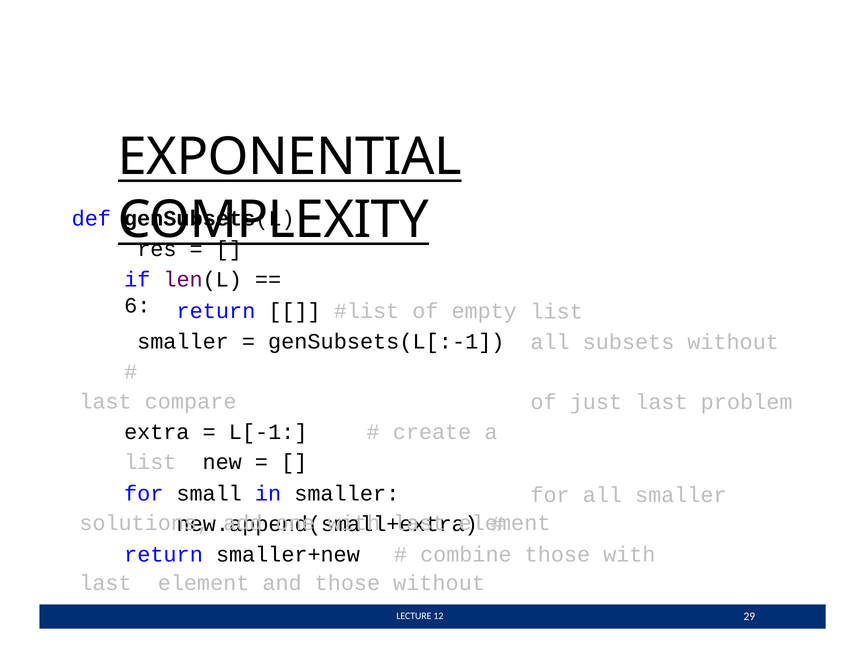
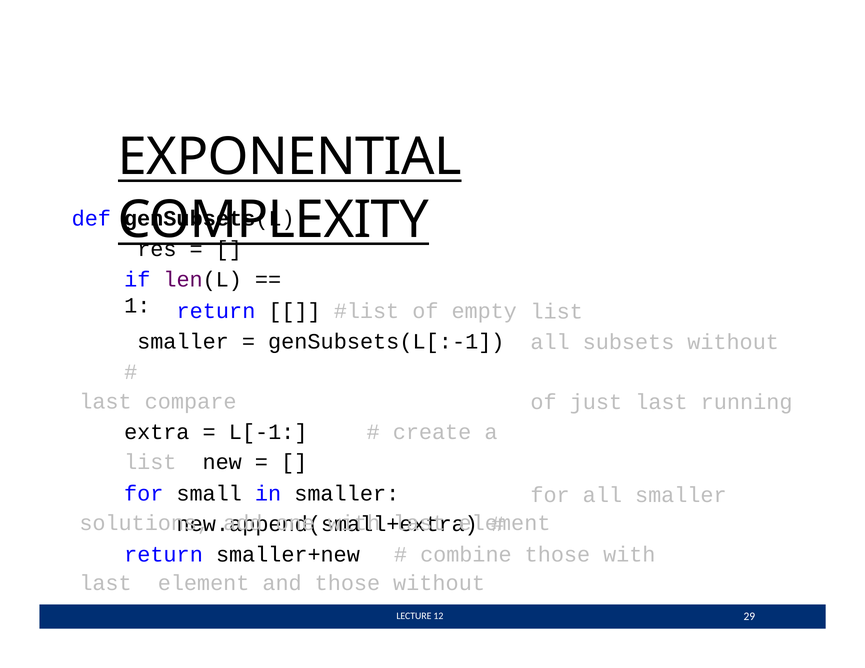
6: 6 -> 1 (137, 306)
problem: problem -> running (747, 402)
